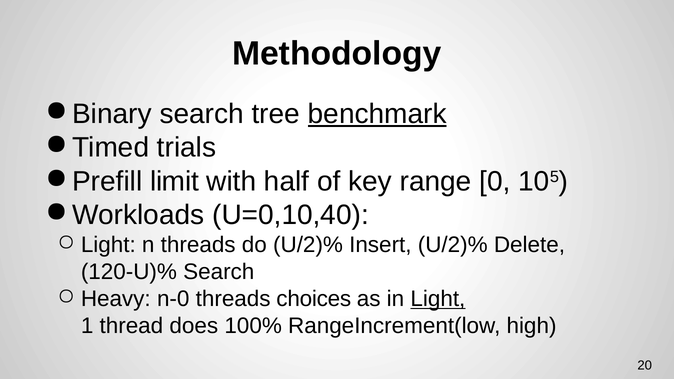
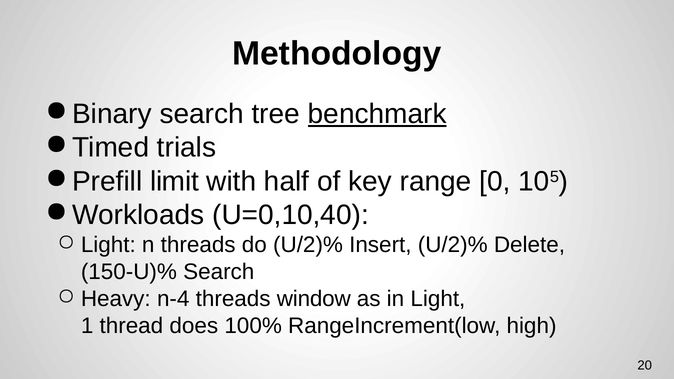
120-U)%: 120-U)% -> 150-U)% (129, 272)
n-0: n-0 -> n-4 (173, 299)
choices: choices -> window (314, 299)
Light underline: present -> none (438, 299)
